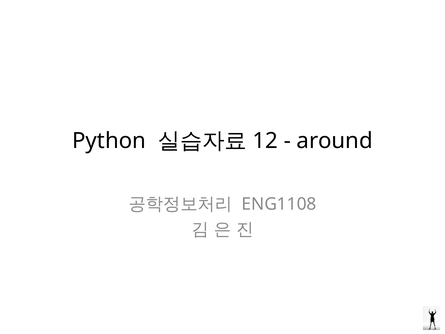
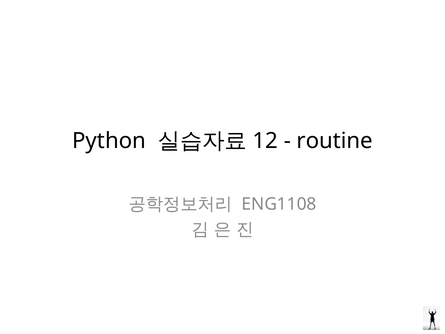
around: around -> routine (335, 141)
